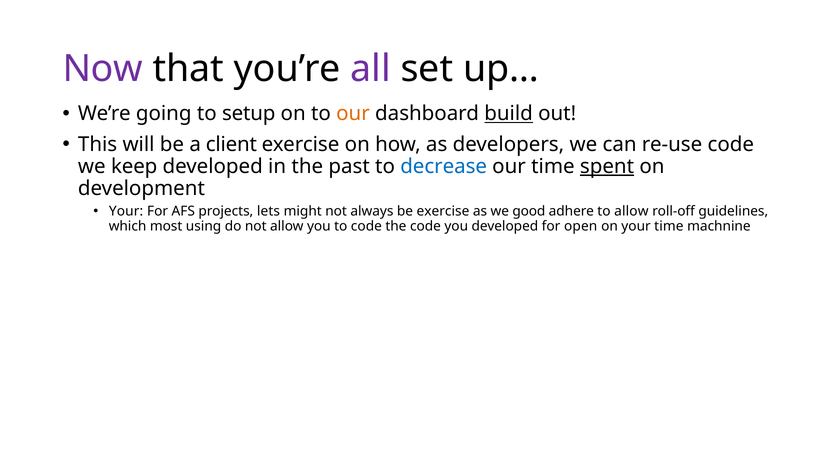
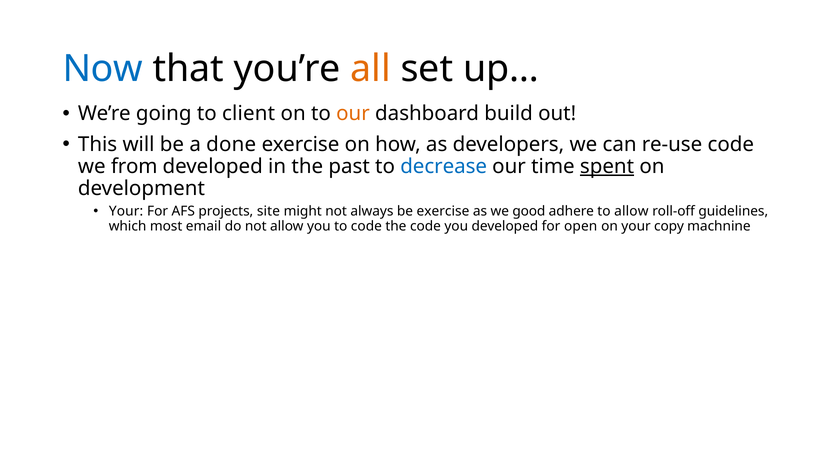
Now colour: purple -> blue (103, 69)
all colour: purple -> orange (371, 69)
setup: setup -> client (249, 114)
build underline: present -> none (509, 114)
client: client -> done (231, 144)
keep: keep -> from (134, 166)
lets: lets -> site (268, 211)
using: using -> email (204, 226)
your time: time -> copy (669, 226)
